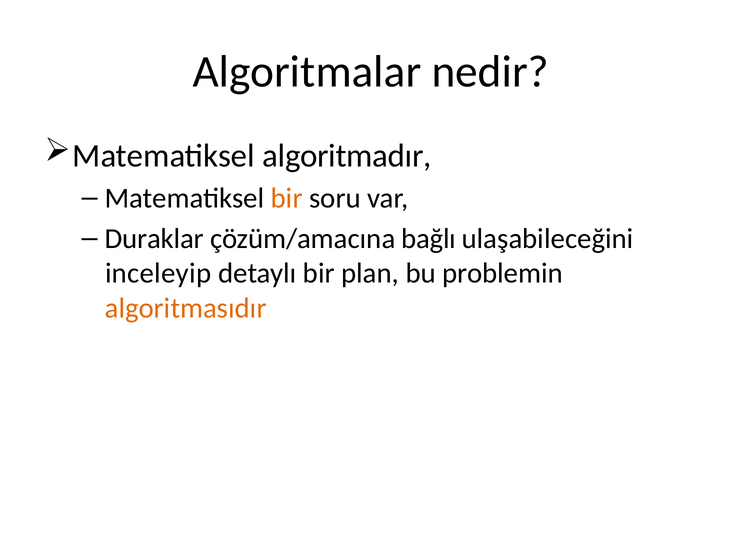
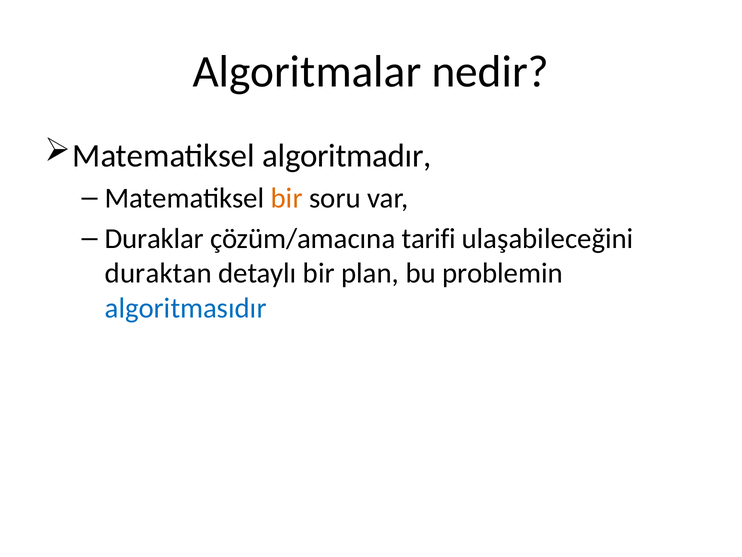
bağlı: bağlı -> tarifi (429, 239)
inceleyip: inceleyip -> duraktan (158, 273)
algoritmasıdır colour: orange -> blue (186, 308)
